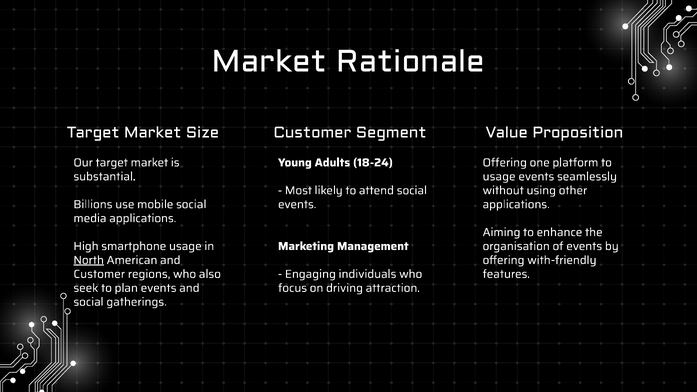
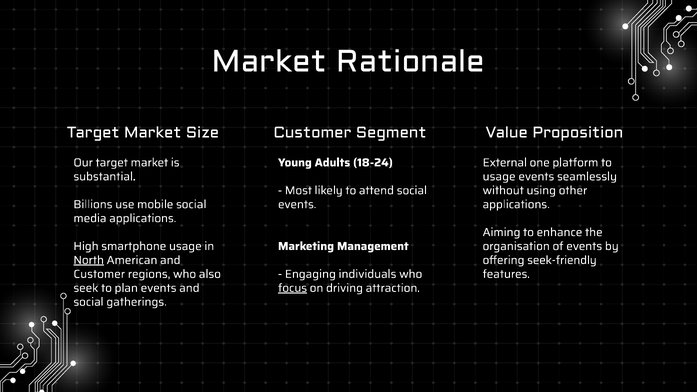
Offering: Offering -> External (505, 163)
with-friendly: with-friendly -> seek-friendly (562, 260)
focus underline: none -> present (293, 288)
